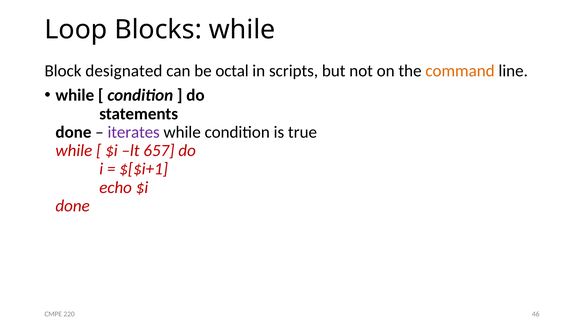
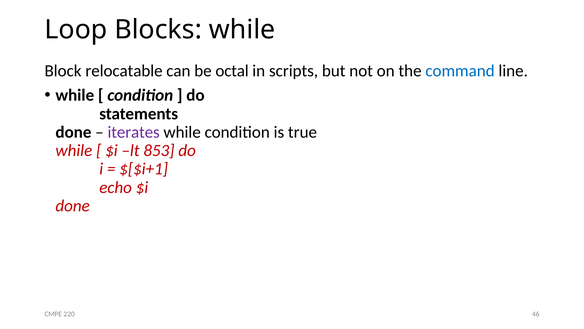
designated: designated -> relocatable (124, 71)
command colour: orange -> blue (460, 71)
657: 657 -> 853 (159, 150)
